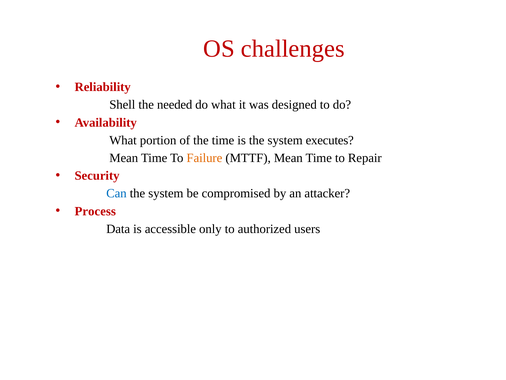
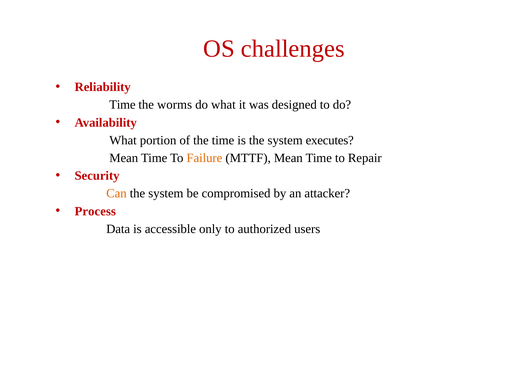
Shell: Shell -> Time (122, 105)
needed: needed -> worms (175, 105)
Can colour: blue -> orange (116, 193)
